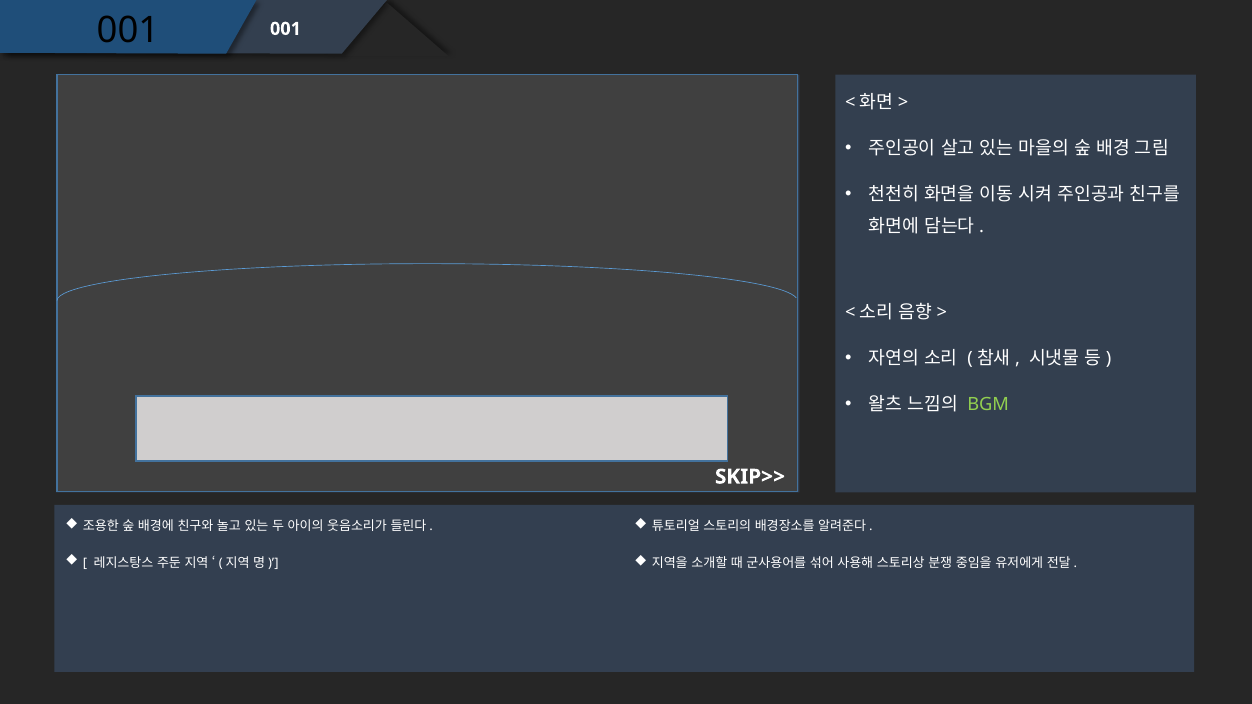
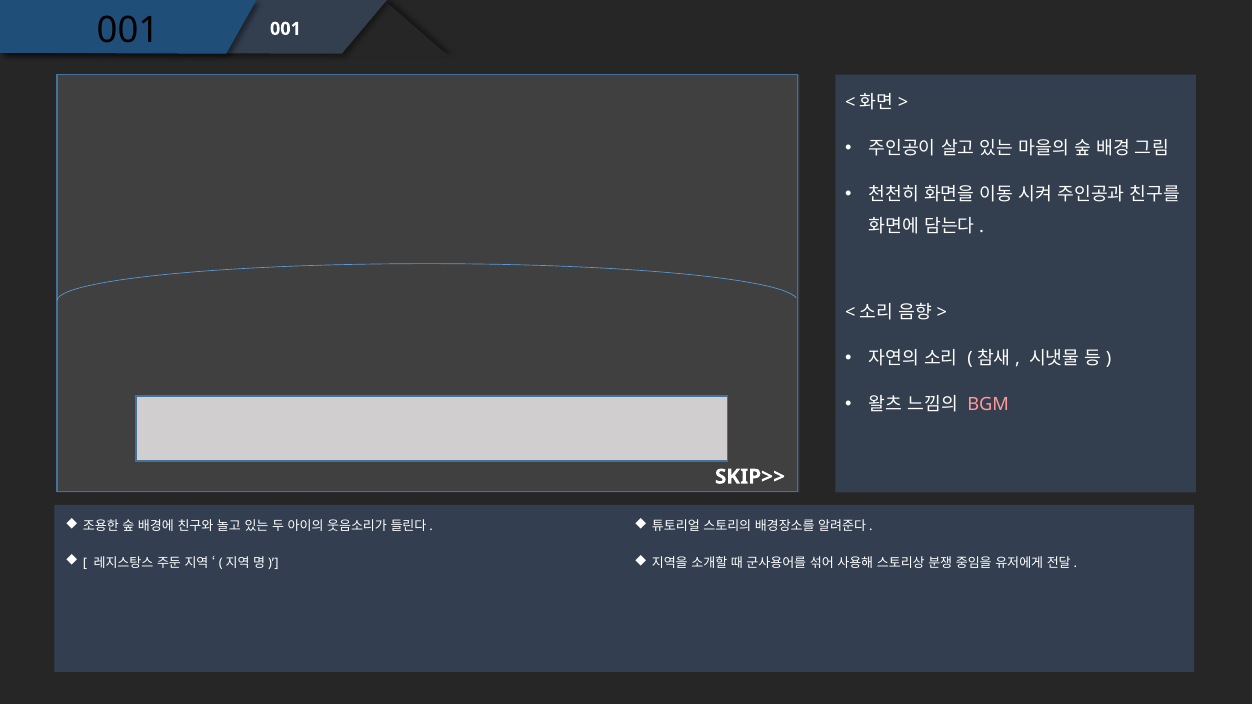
BGM colour: light green -> pink (988, 404)
